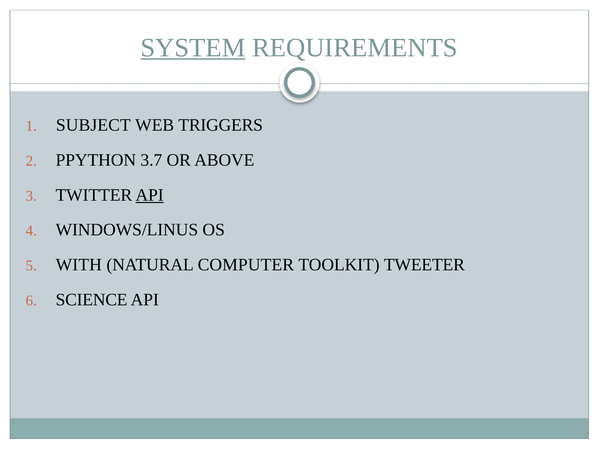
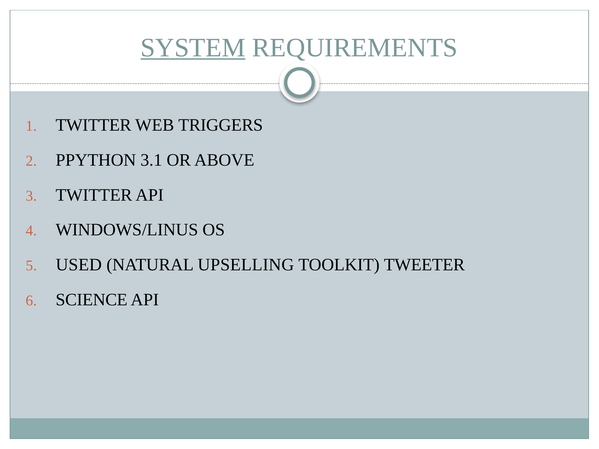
SUBJECT: SUBJECT -> TWITTER (93, 125)
3.7: 3.7 -> 3.1 (151, 160)
API underline: present -> none (150, 195)
WITH: WITH -> USED (79, 265)
COMPUTER: COMPUTER -> UPSELLING (246, 265)
